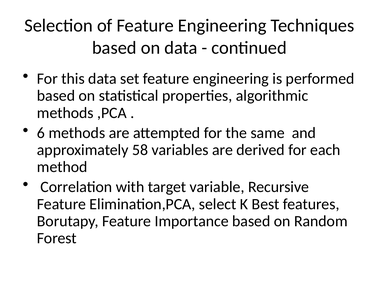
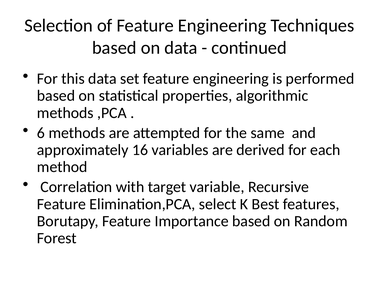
58: 58 -> 16 (140, 150)
